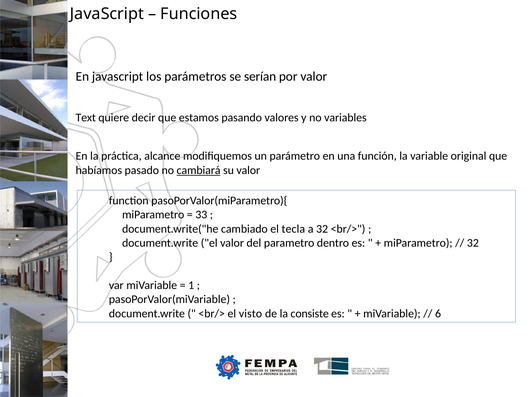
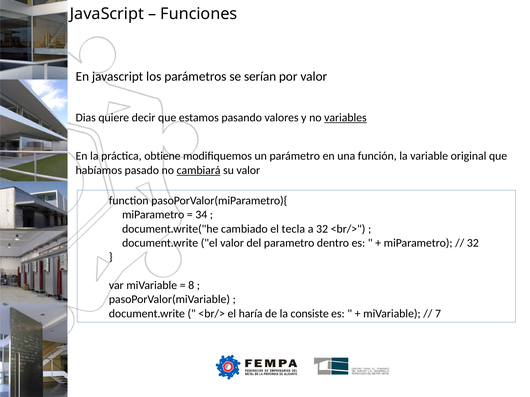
Text: Text -> Dias (86, 118)
variables underline: none -> present (345, 118)
alcance: alcance -> obtiene (162, 156)
33: 33 -> 34 (201, 215)
1: 1 -> 8 (191, 286)
visto: visto -> haría (251, 314)
6: 6 -> 7 (438, 314)
